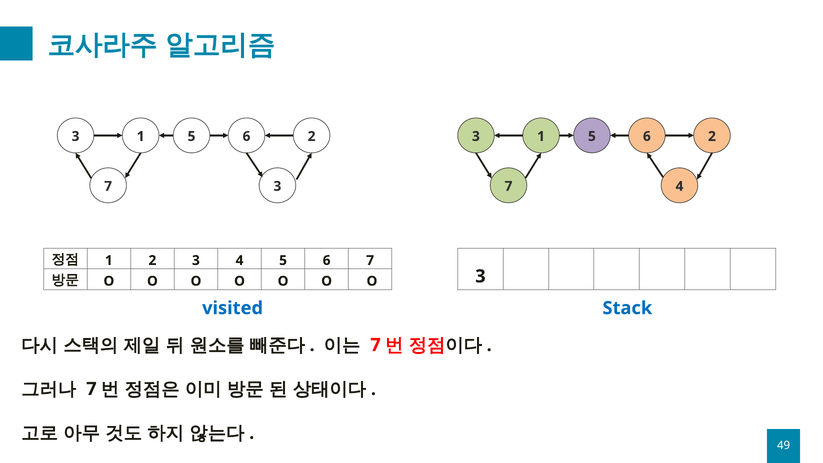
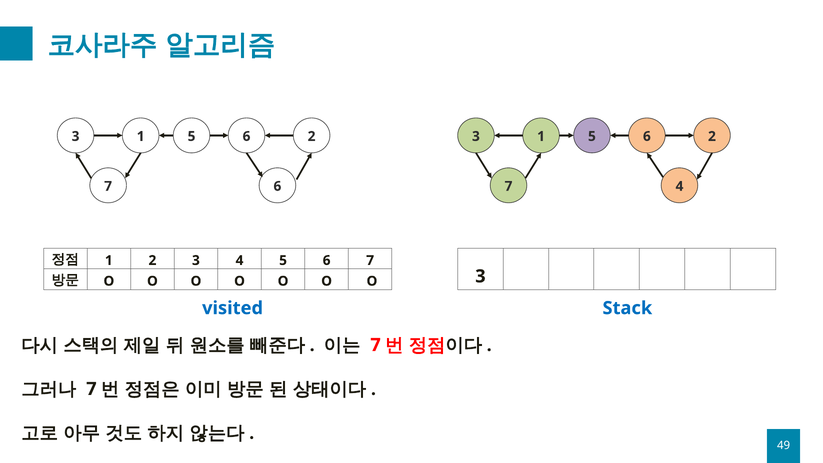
7 3: 3 -> 6 (277, 186)
